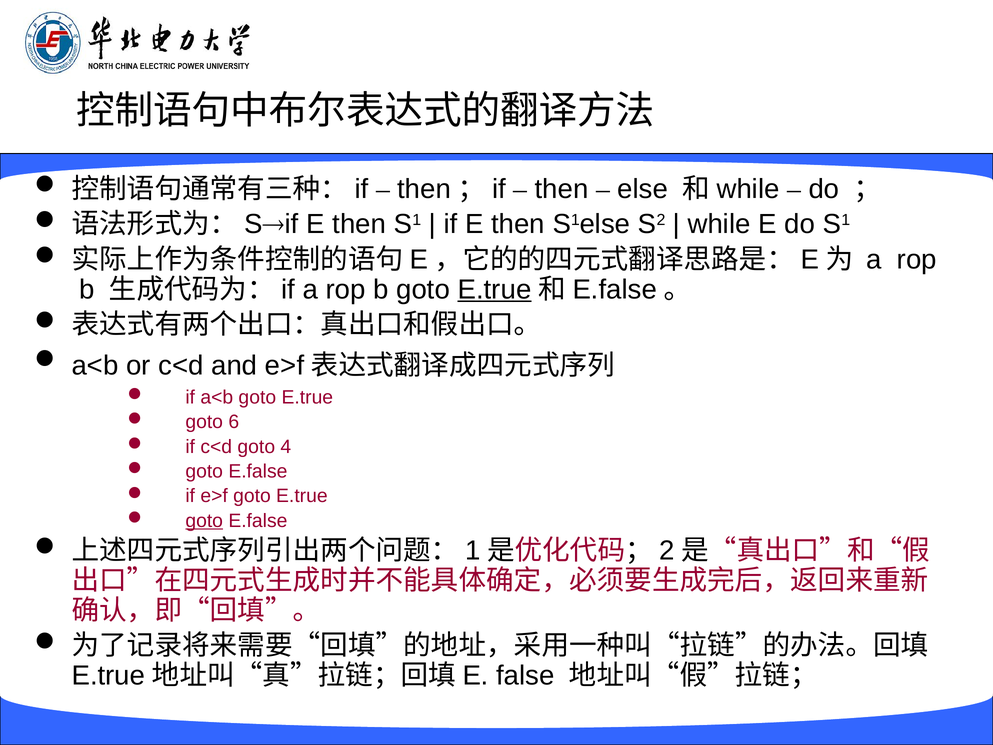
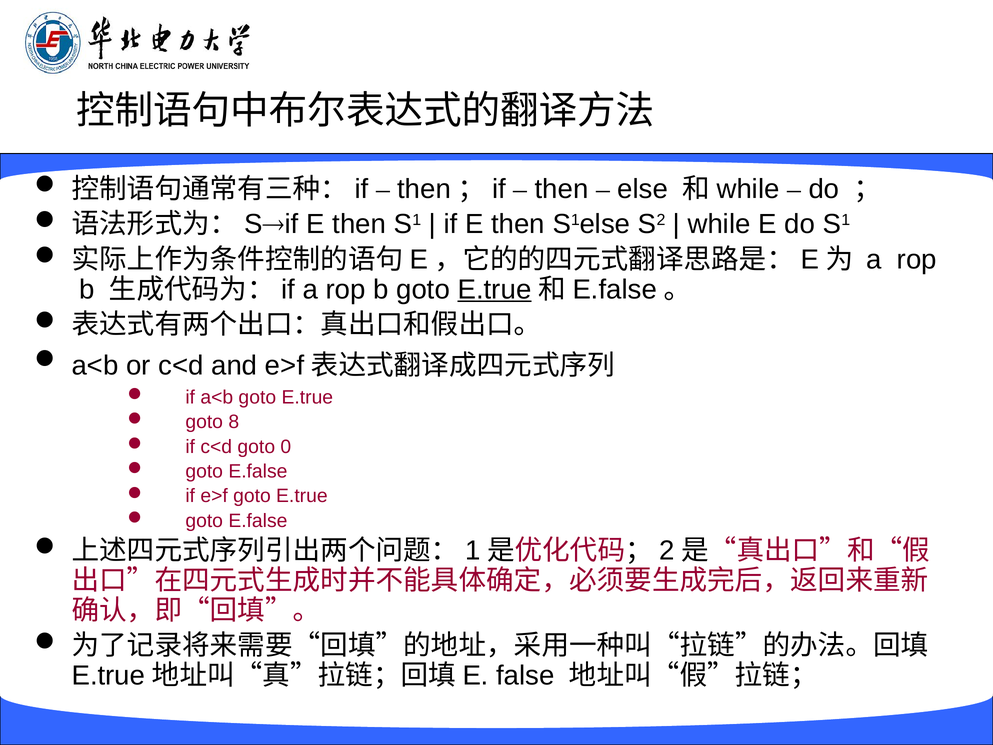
6: 6 -> 8 (234, 422)
4: 4 -> 0 (286, 446)
goto underline: present -> none (204, 521)
